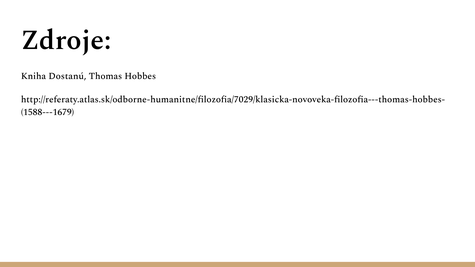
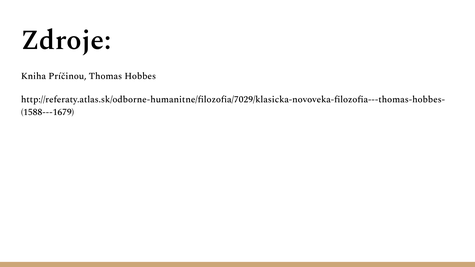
Dostanú: Dostanú -> Príčinou (67, 76)
